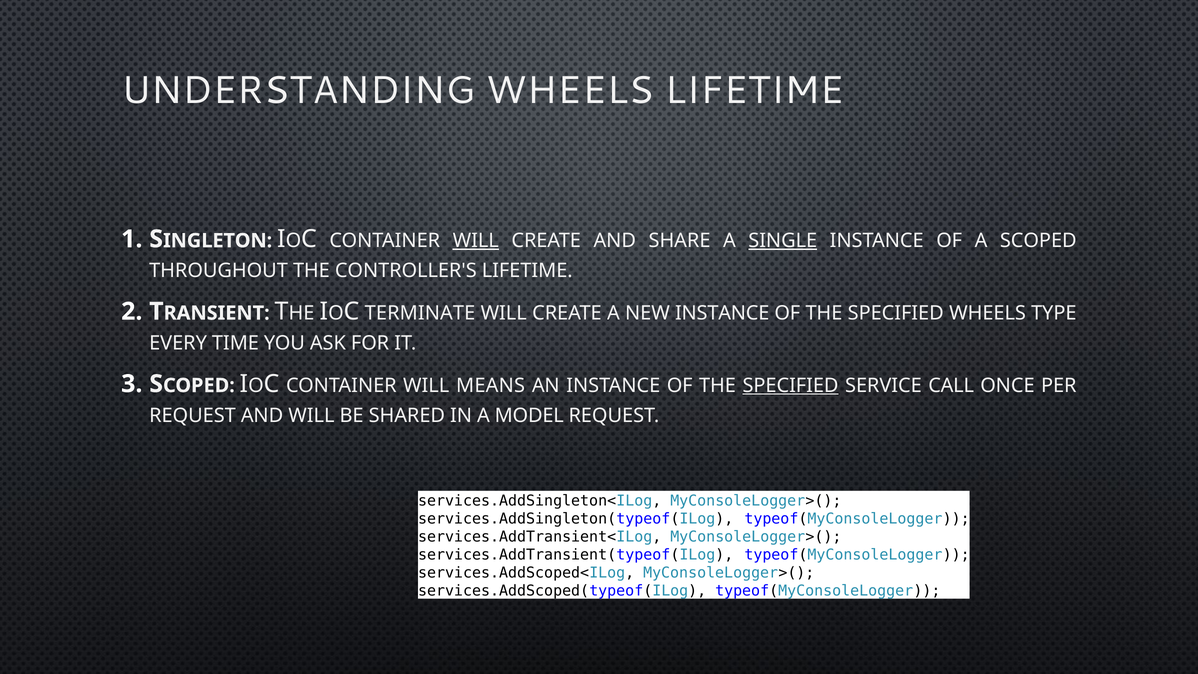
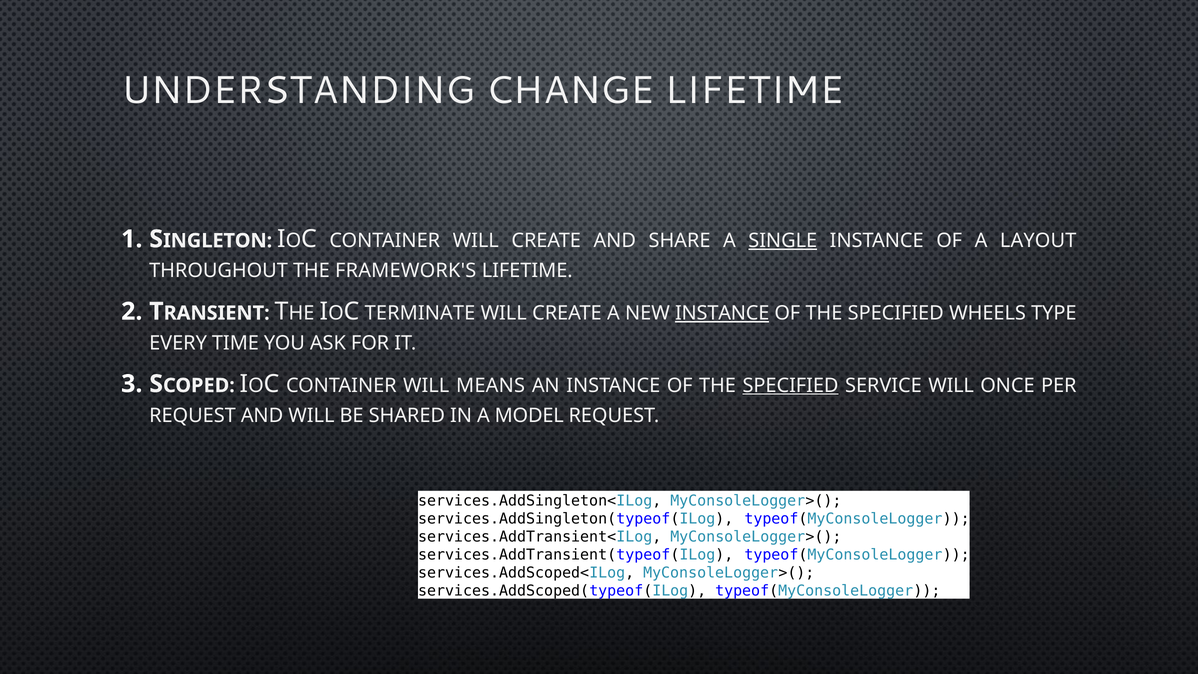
UNDERSTANDING WHEELS: WHEELS -> CHANGE (570, 90)
WILL underline: present -> none (476, 241)
A SCOPED: SCOPED -> LAYOUT (1038, 241)
CONTROLLER'S: CONTROLLER'S -> FRAMEWORK'S (406, 271)
INSTANCE underline: none -> present (722, 313)
SERVICE CALL: CALL -> WILL (951, 385)
